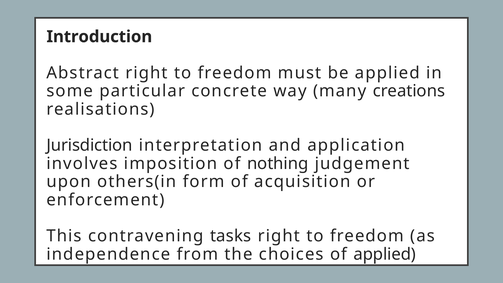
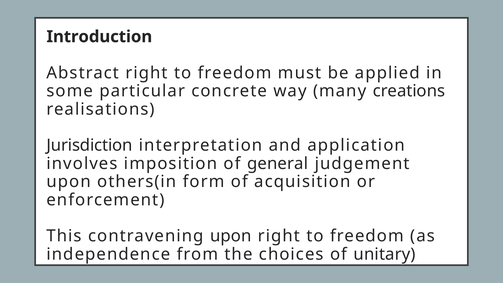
nothing: nothing -> general (278, 164)
contravening tasks: tasks -> upon (231, 236)
of applied: applied -> unitary (385, 254)
